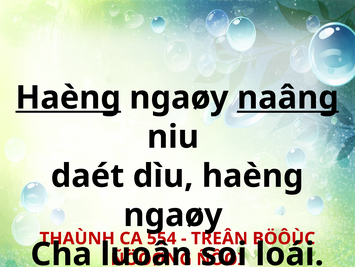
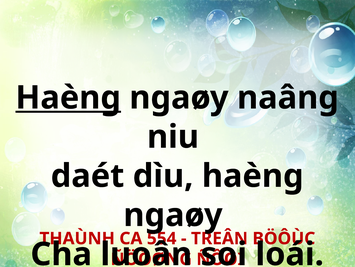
naâng underline: present -> none (288, 97)
